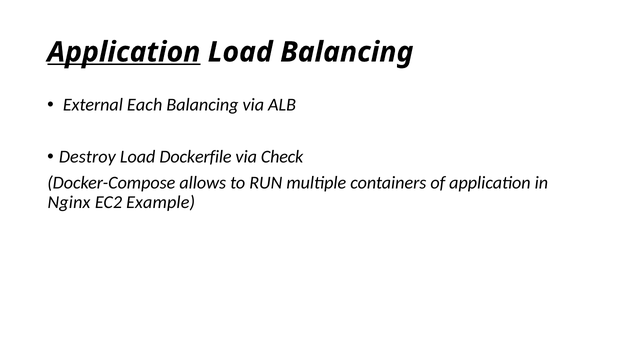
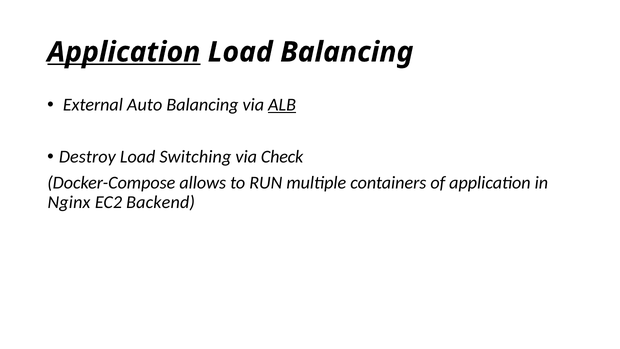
Each: Each -> Auto (145, 105)
ALB underline: none -> present (282, 105)
Dockerfile: Dockerfile -> Switching (195, 157)
Example: Example -> Backend (161, 202)
